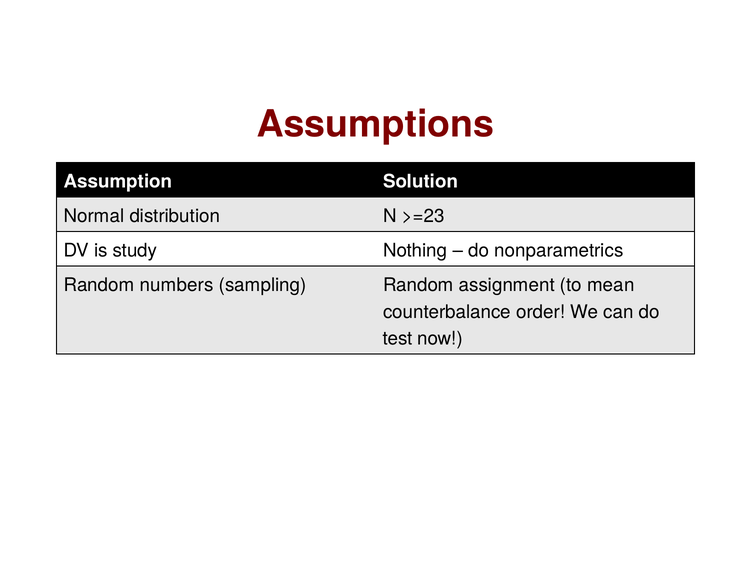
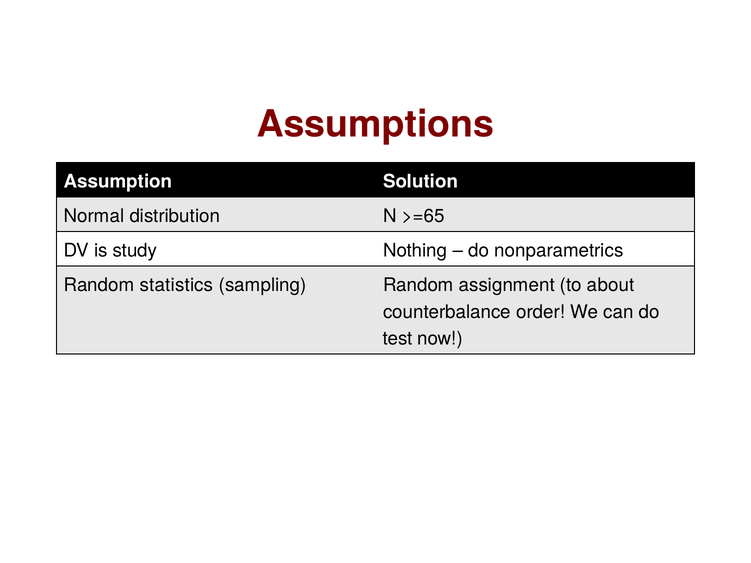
>=23: >=23 -> >=65 (423, 216)
numbers: numbers -> statistics (177, 285)
mean: mean -> about (611, 285)
